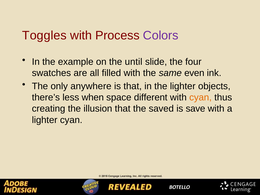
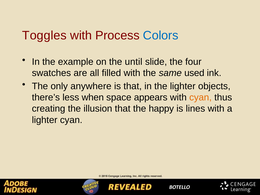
Colors colour: purple -> blue (161, 36)
even: even -> used (194, 73)
different: different -> appears (151, 97)
saved: saved -> happy (161, 109)
save: save -> lines (195, 109)
